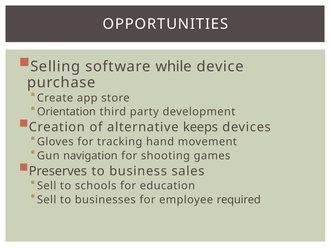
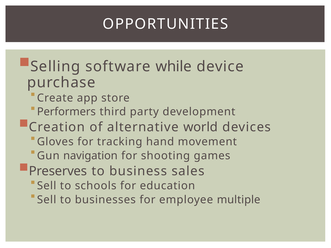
Orientation: Orientation -> Performers (66, 112)
keeps: keeps -> world (201, 127)
required: required -> multiple (239, 200)
